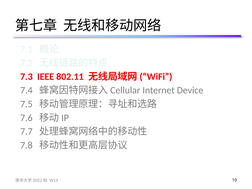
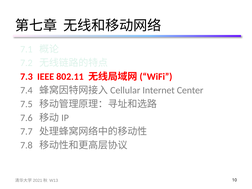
Device: Device -> Center (190, 90)
